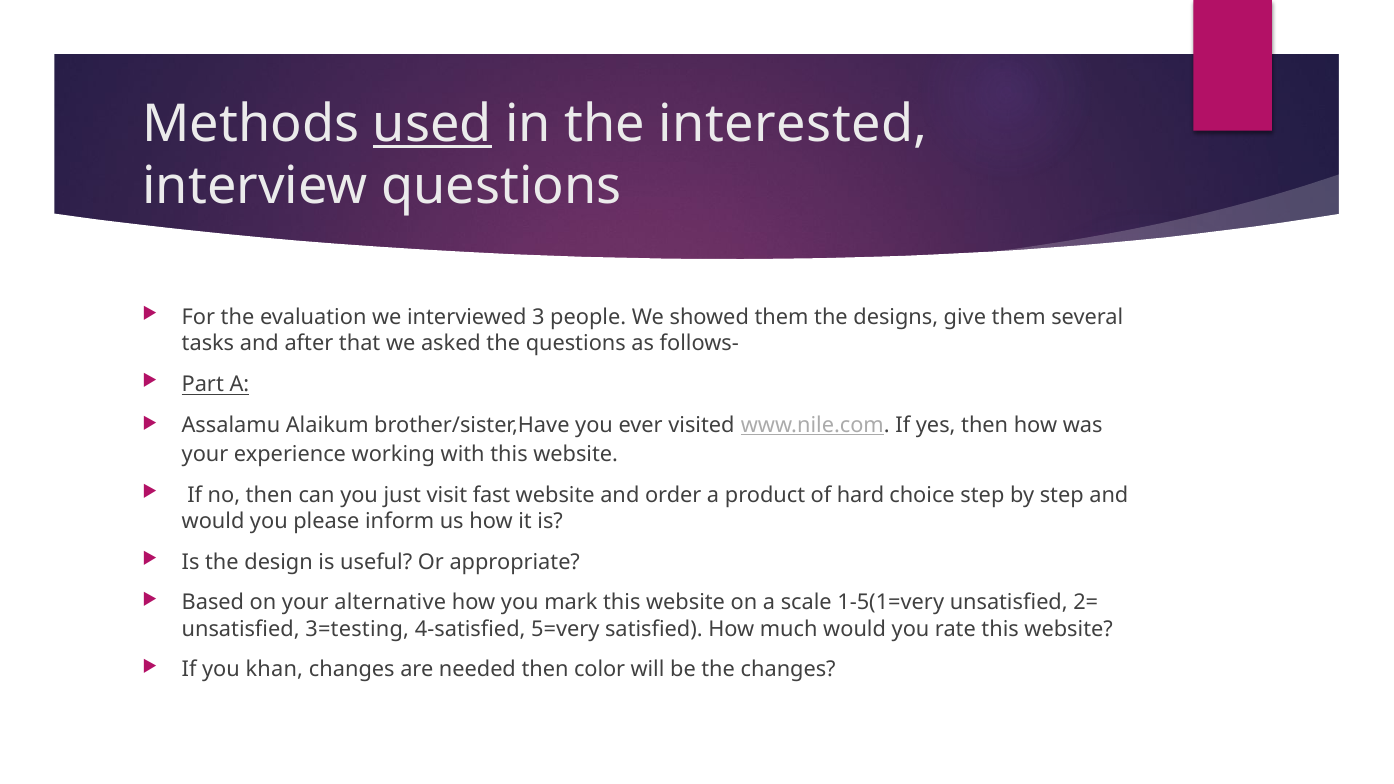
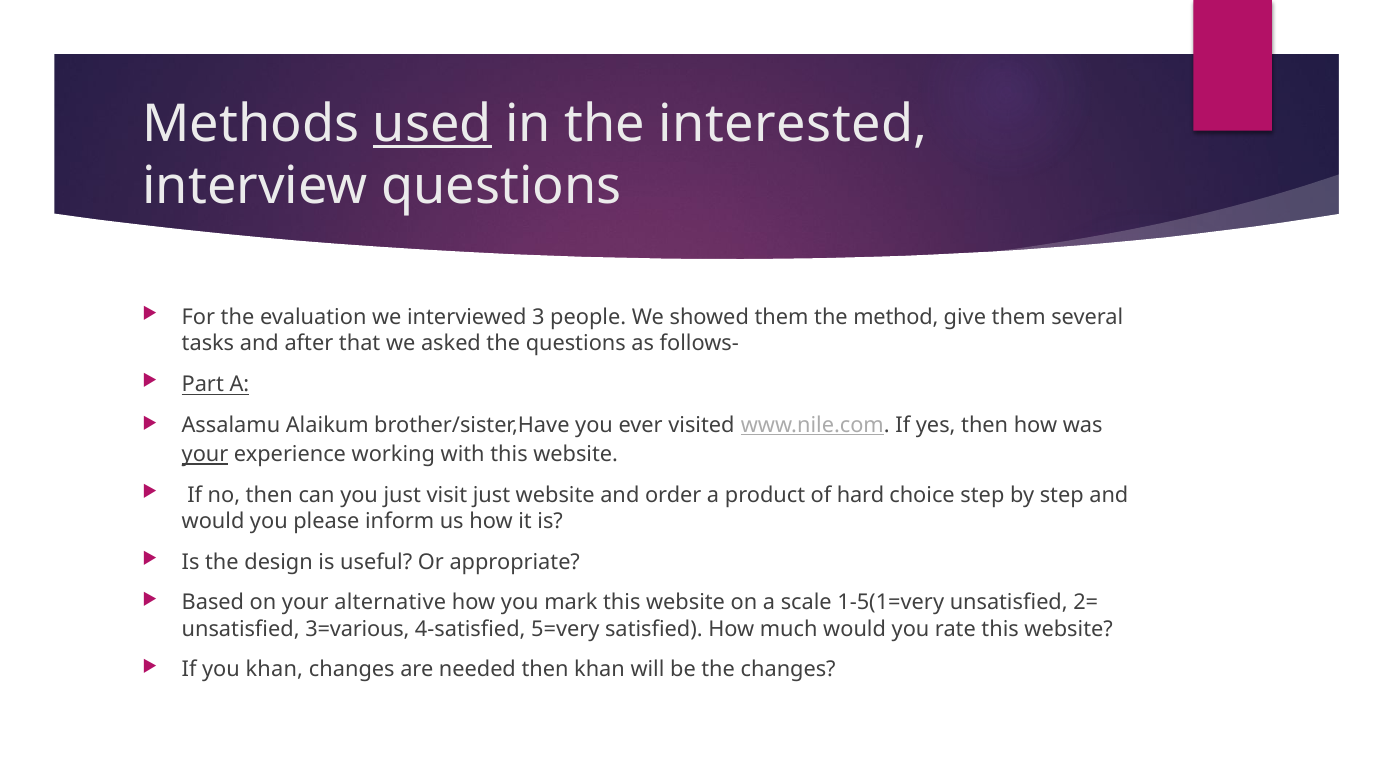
designs: designs -> method (896, 317)
your underline: none -> present (205, 455)
visit fast: fast -> just (491, 495)
3=testing: 3=testing -> 3=various (357, 629)
then color: color -> khan (600, 670)
